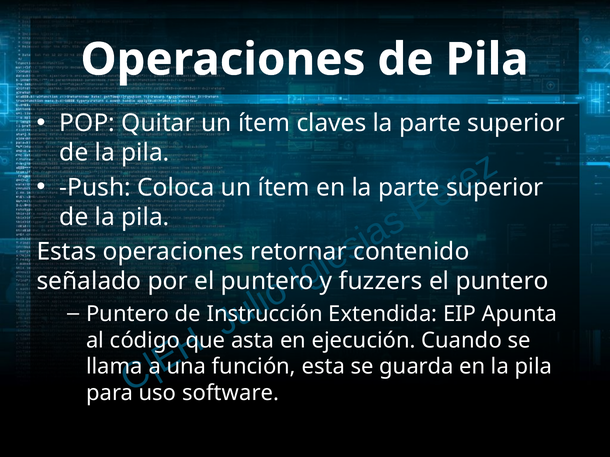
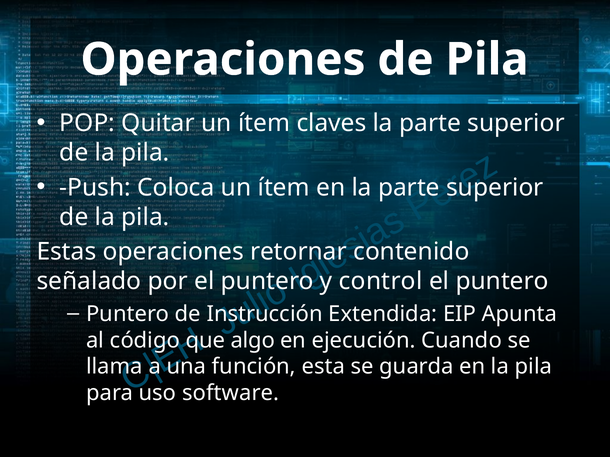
fuzzers: fuzzers -> control (381, 282)
asta: asta -> algo (253, 341)
